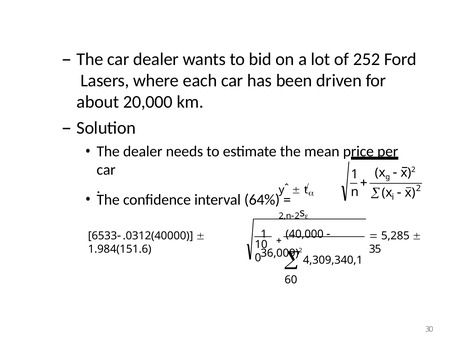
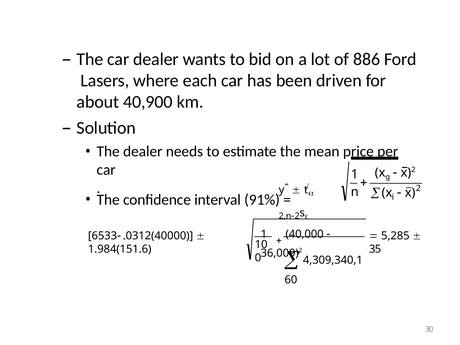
252: 252 -> 886 (367, 59)
20,000: 20,000 -> 40,900 (148, 102)
64%: 64% -> 91% (262, 200)
